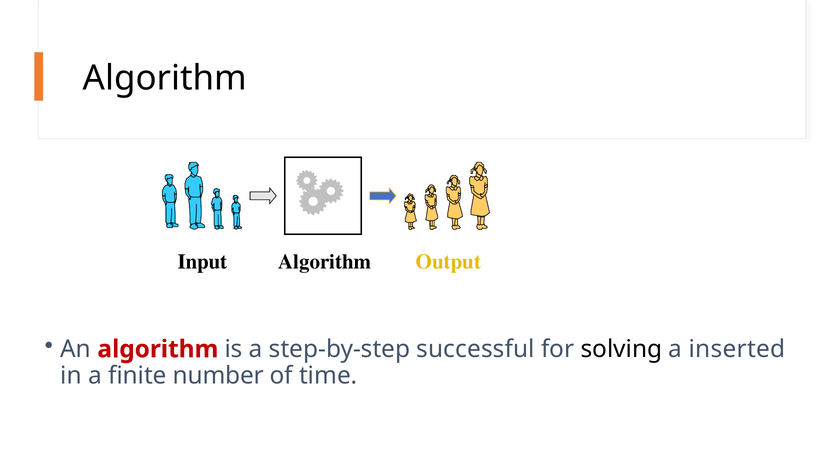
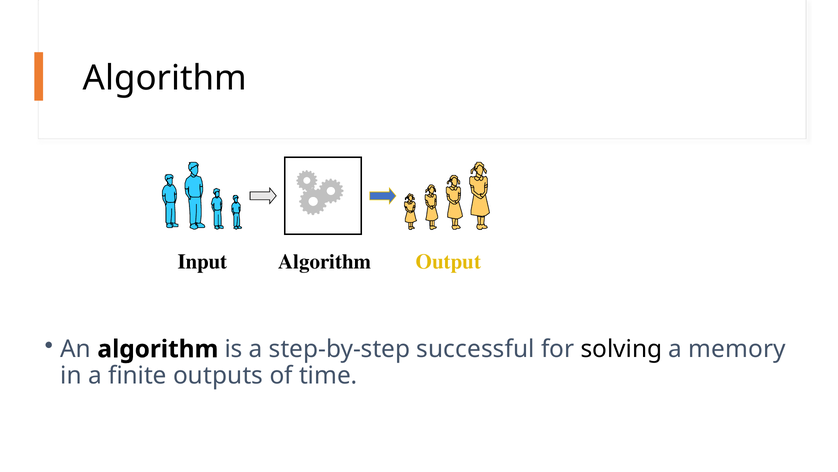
algorithm colour: red -> black (158, 349)
inserted: inserted -> memory (737, 349)
number: number -> outputs (218, 375)
